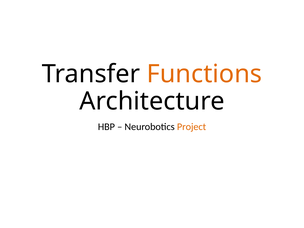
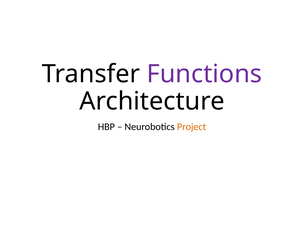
Functions colour: orange -> purple (204, 74)
